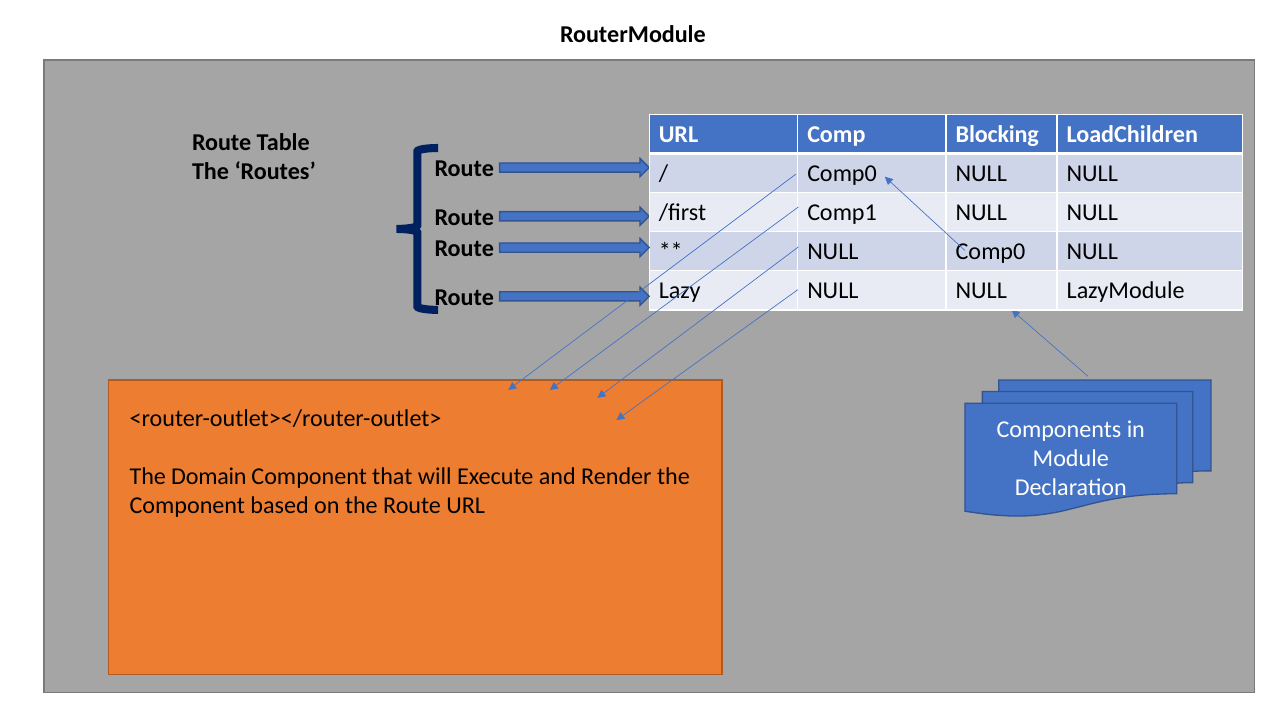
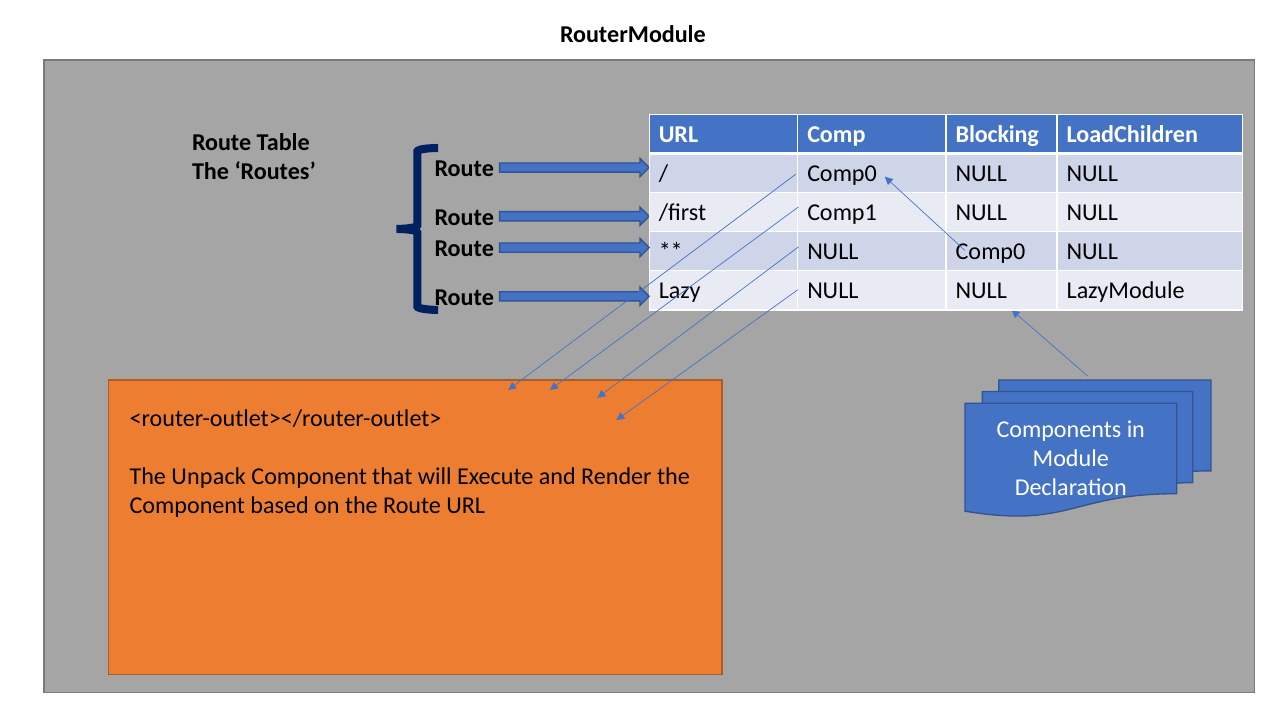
Domain: Domain -> Unpack (209, 477)
